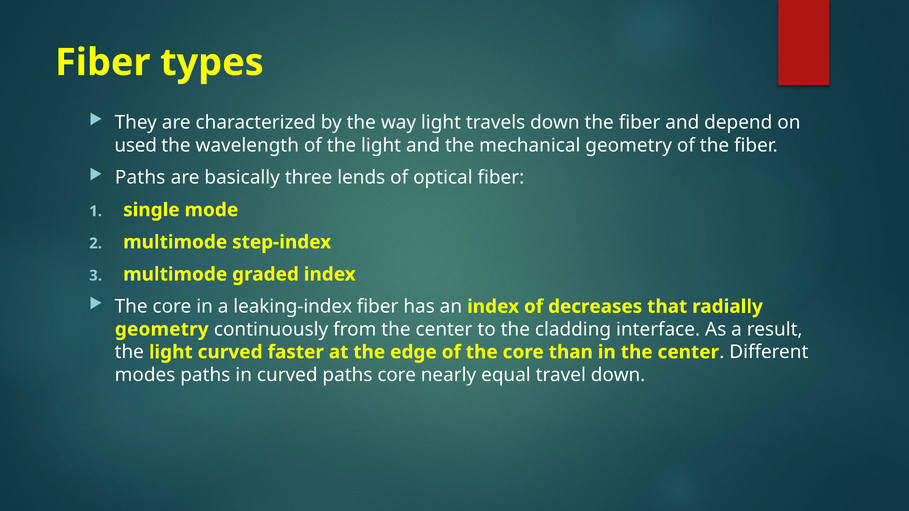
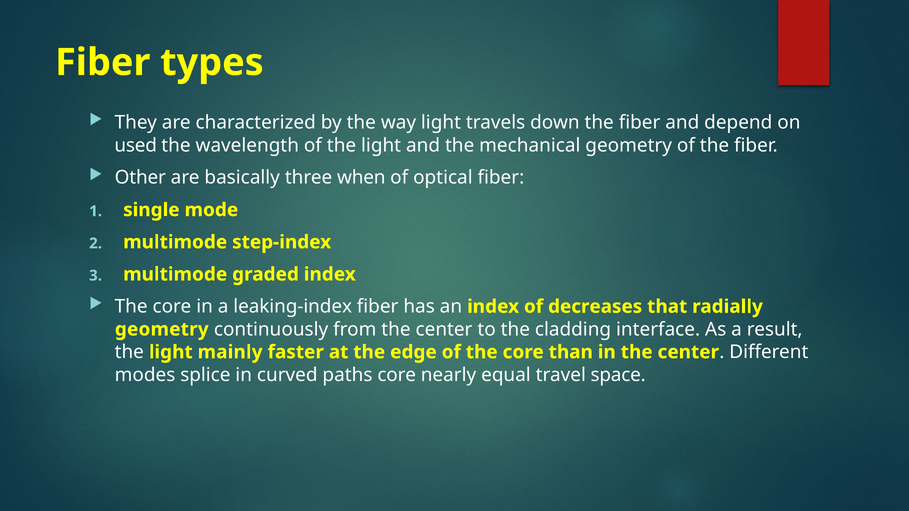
Paths: Paths -> Other (140, 178)
lends: lends -> when (361, 178)
light curved: curved -> mainly (230, 352)
modes paths: paths -> splice (205, 375)
travel down: down -> space (618, 375)
